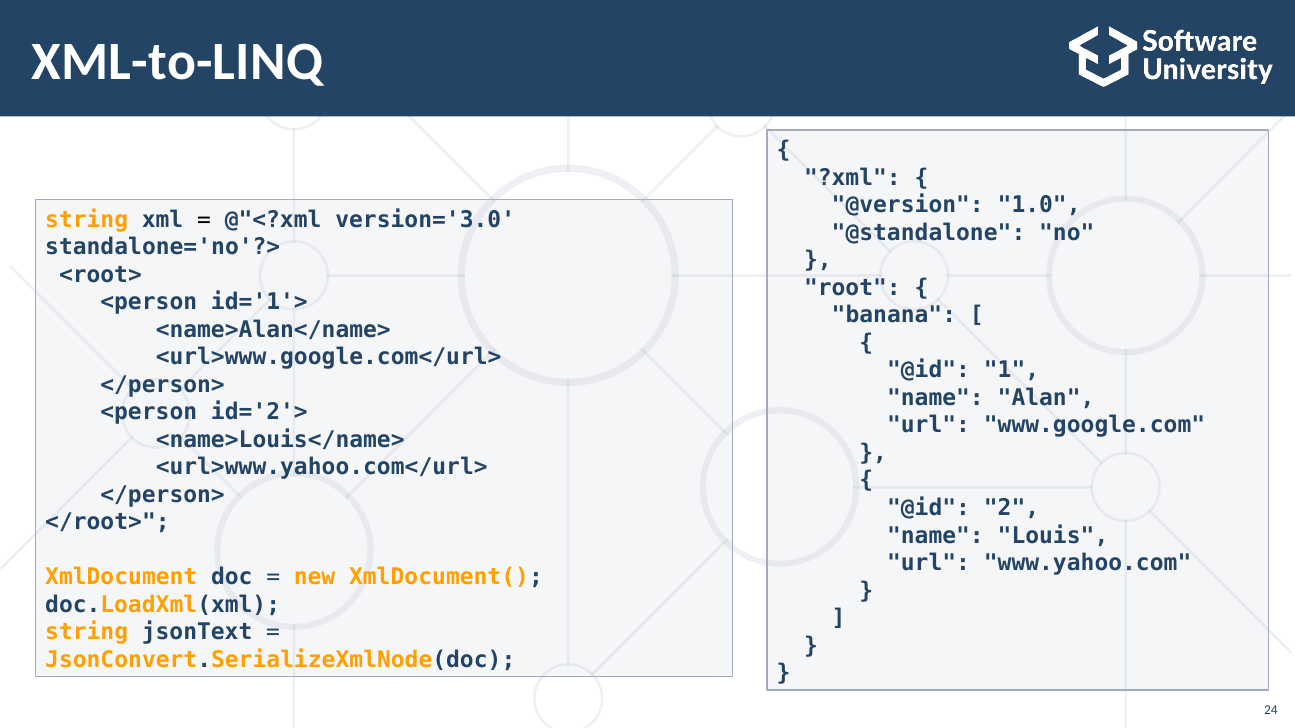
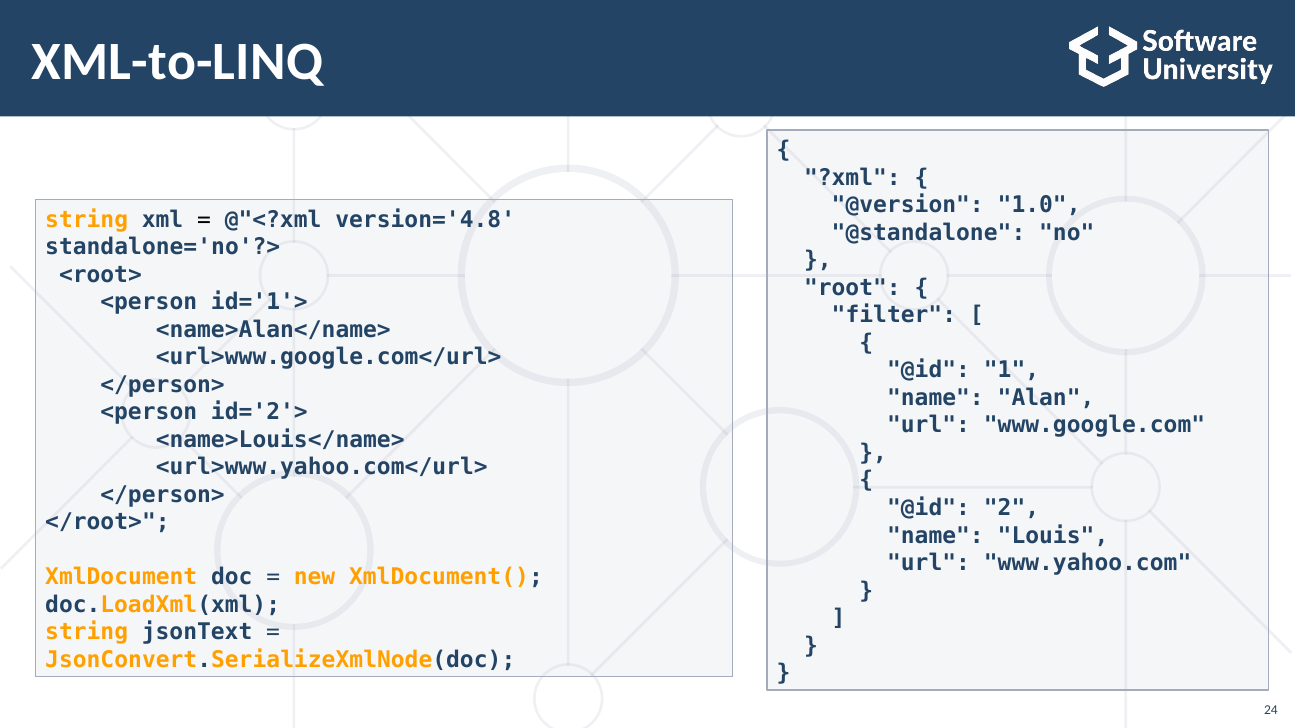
version='3.0: version='3.0 -> version='4.8 (425, 220)
banana: banana -> filter (894, 315)
